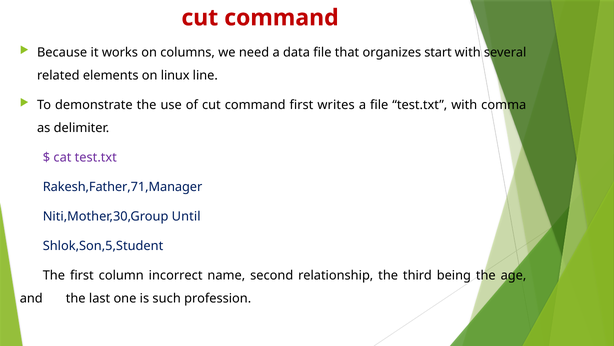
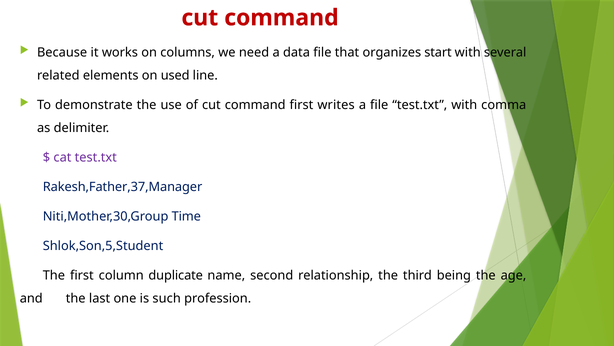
linux: linux -> used (175, 75)
Rakesh,Father,71,Manager: Rakesh,Father,71,Manager -> Rakesh,Father,37,Manager (123, 187)
Until: Until -> Time (186, 216)
incorrect: incorrect -> duplicate (176, 275)
